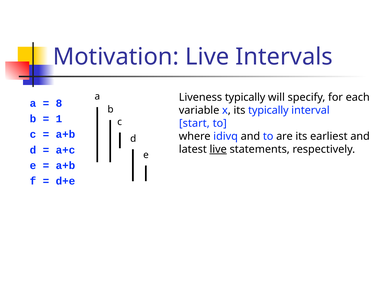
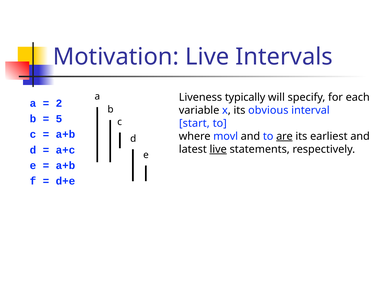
8: 8 -> 2 (59, 103)
its typically: typically -> obvious (268, 110)
1: 1 -> 5 (59, 119)
idivq: idivq -> movl (226, 136)
are underline: none -> present (284, 136)
